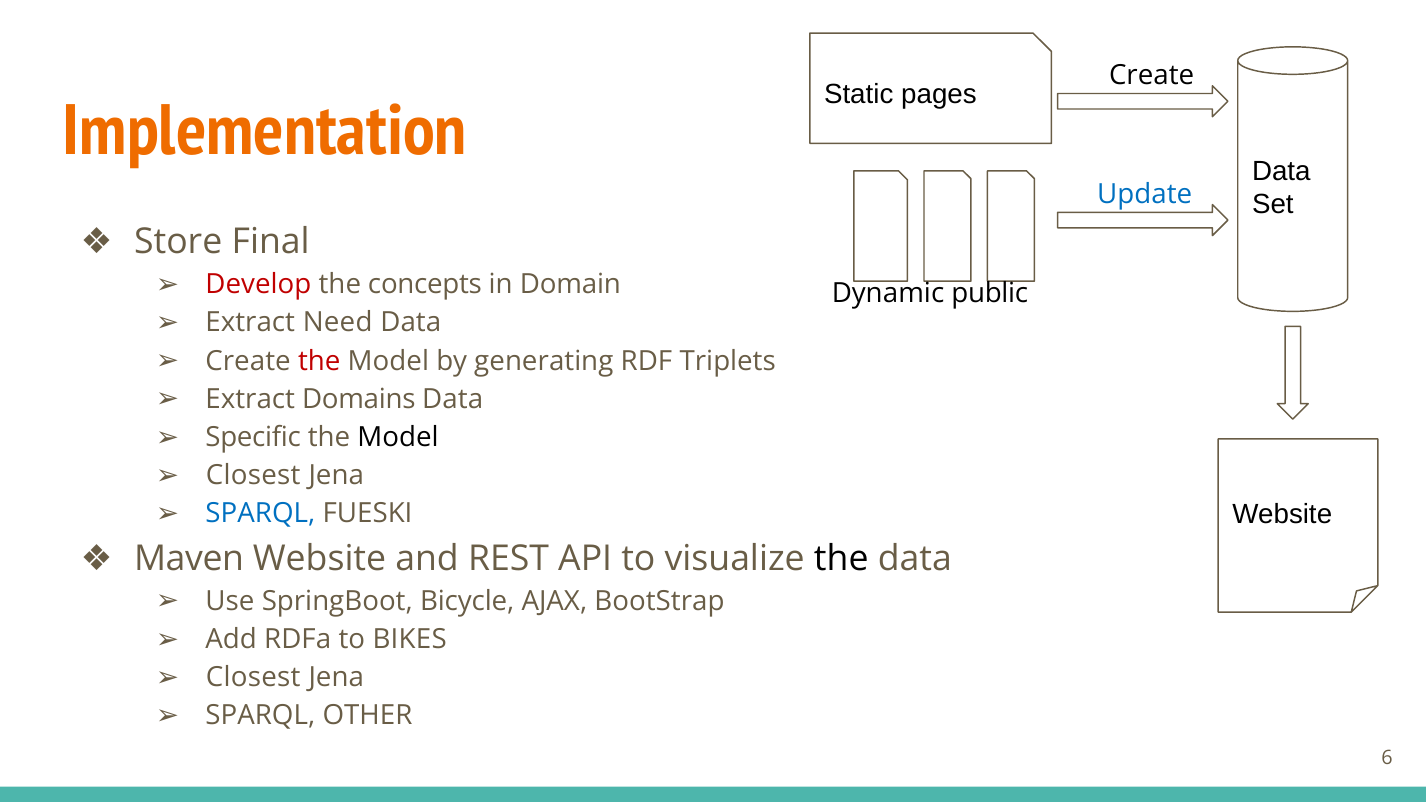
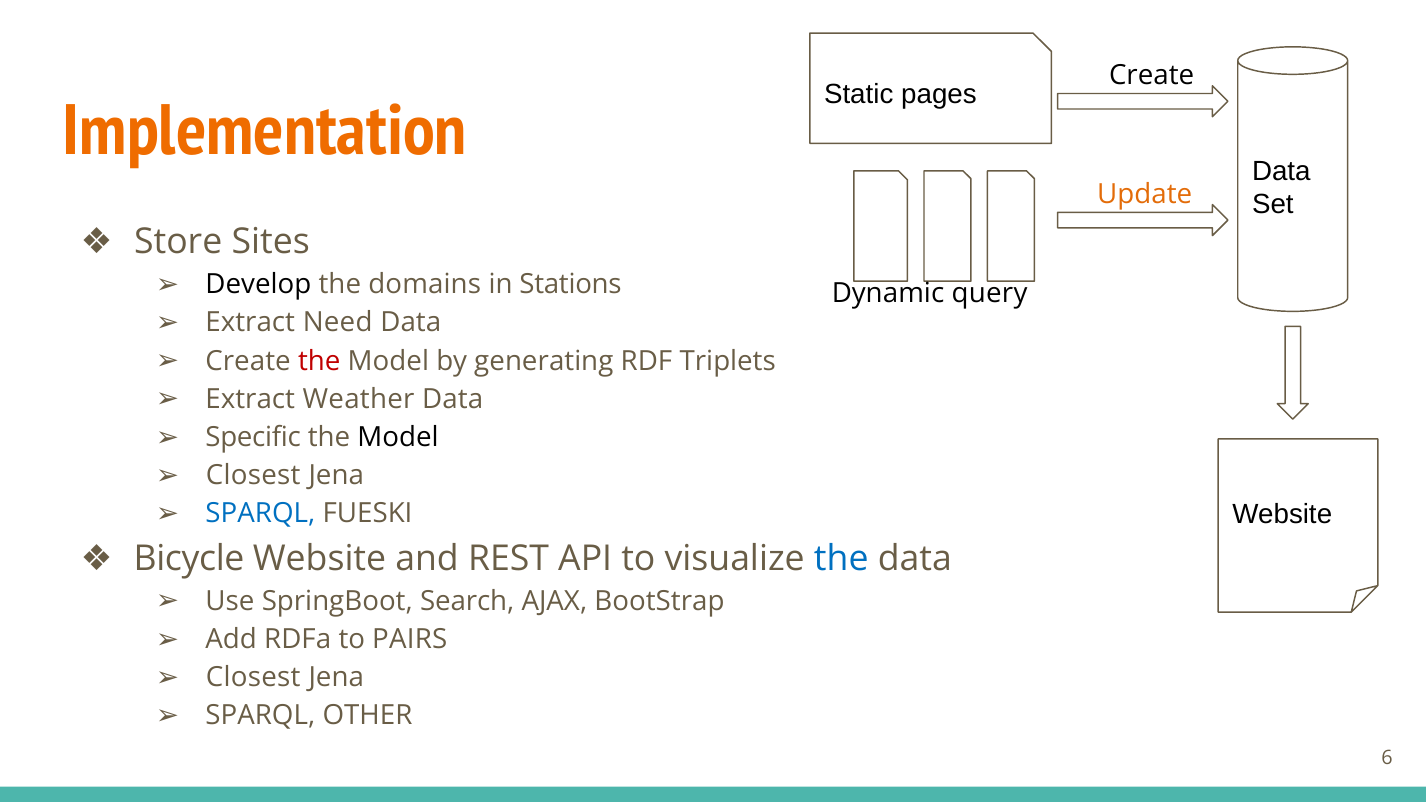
Update colour: blue -> orange (1145, 195)
Final: Final -> Sites (271, 242)
Develop colour: red -> black (258, 284)
concepts: concepts -> domains (425, 284)
Domain: Domain -> Stations (570, 284)
public: public -> query (990, 294)
Domains: Domains -> Weather (359, 399)
Maven: Maven -> Bicycle (189, 559)
the colour: black -> blue (841, 559)
Bicycle: Bicycle -> Search (467, 601)
BIKES: BIKES -> PAIRS (410, 640)
